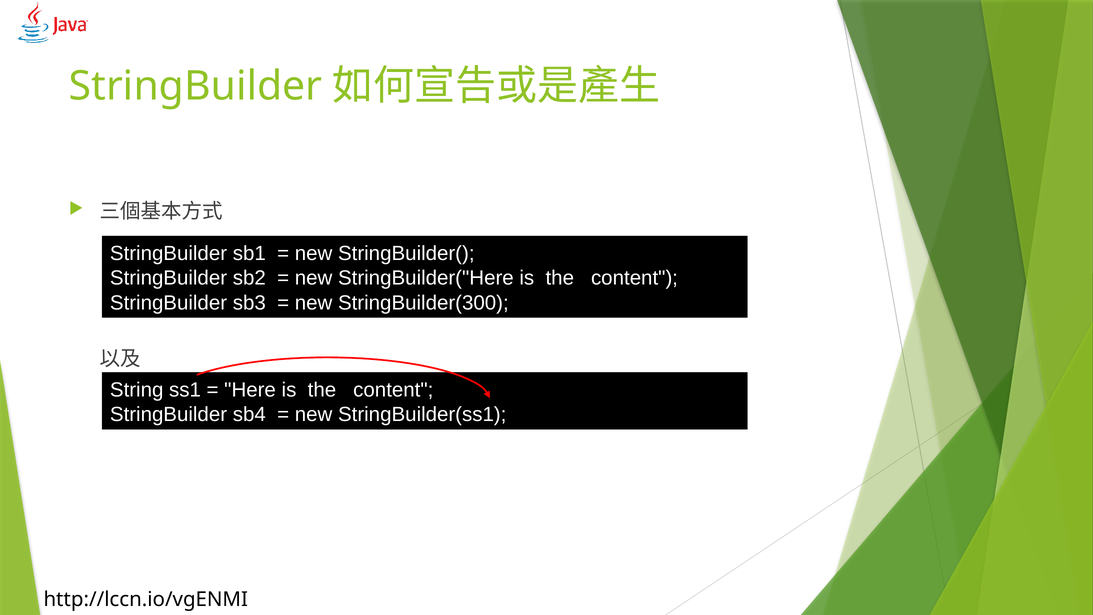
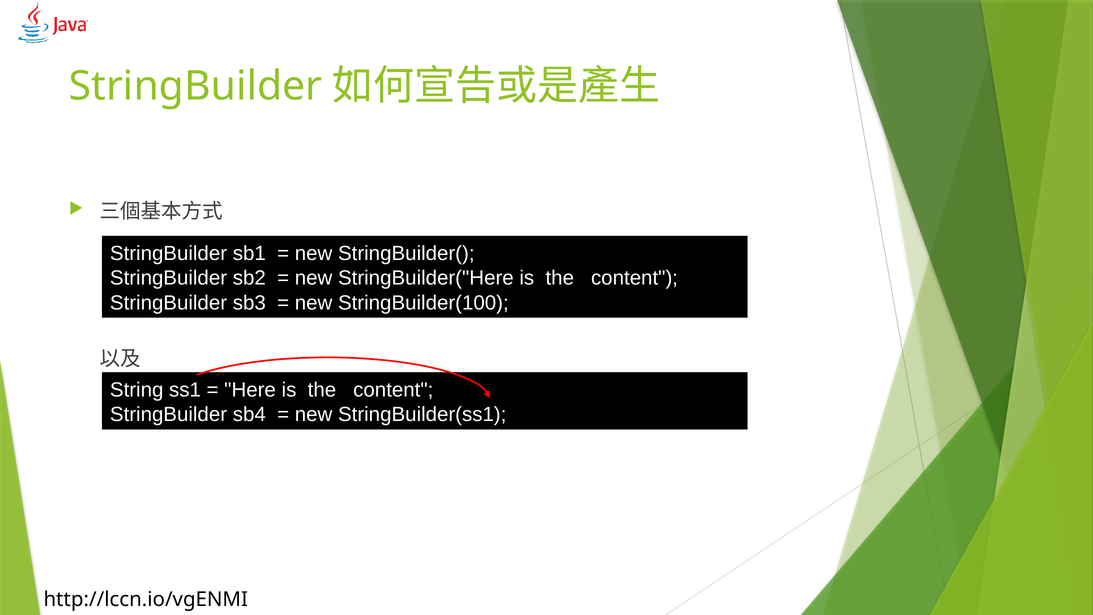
StringBuilder(300: StringBuilder(300 -> StringBuilder(100 (423, 303)
